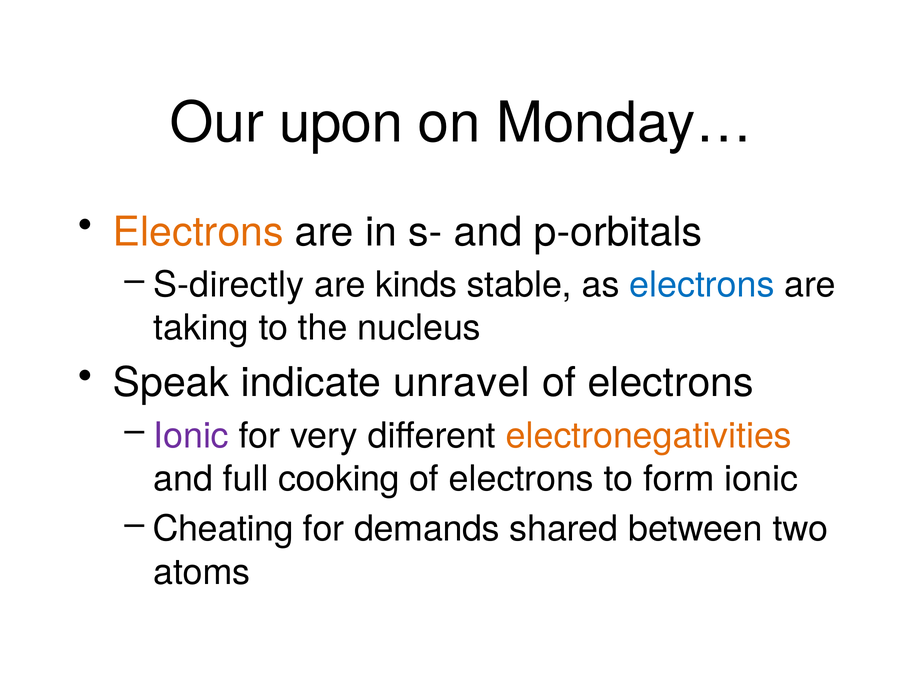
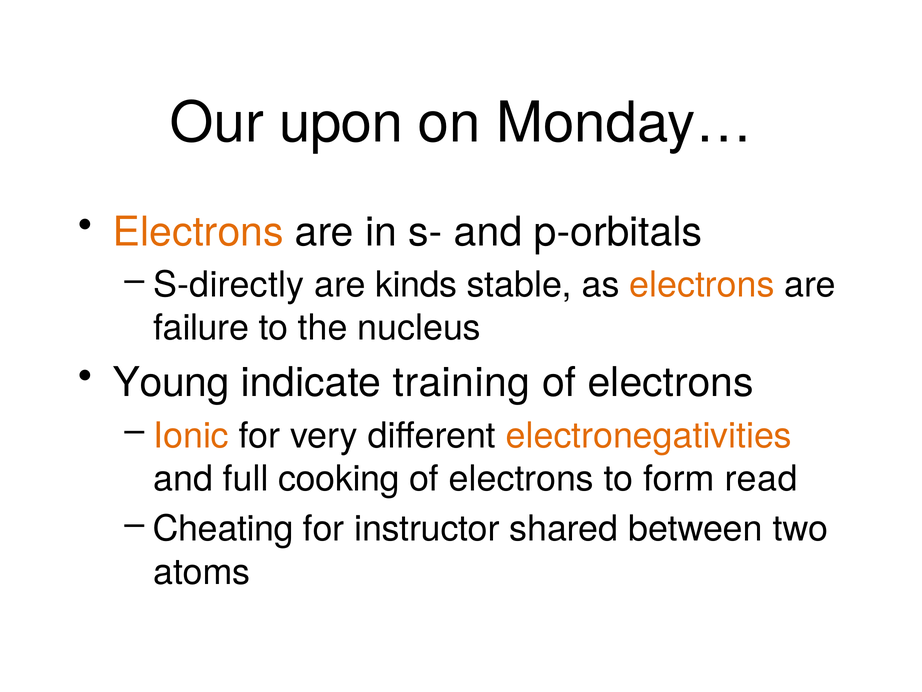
electrons colour: blue -> orange (702, 285)
taking: taking -> failure (201, 328)
Speak: Speak -> Young (171, 383)
unravel: unravel -> training (461, 383)
Ionic colour: purple -> orange (191, 435)
form ionic: ionic -> read (761, 478)
demands: demands -> instructor (427, 529)
